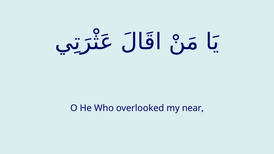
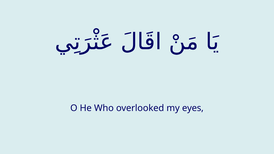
near: near -> eyes (193, 108)
